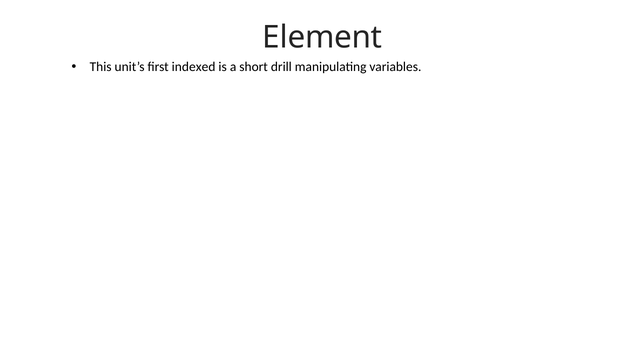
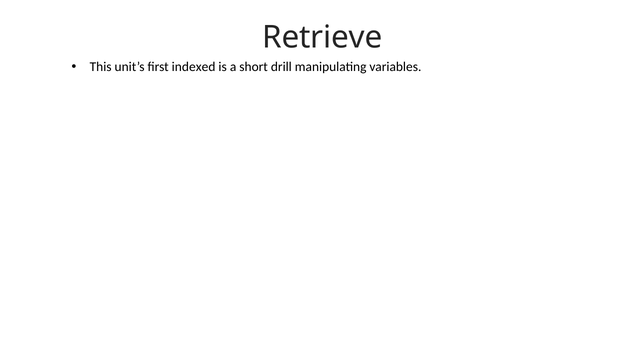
Element: Element -> Retrieve (322, 37)
